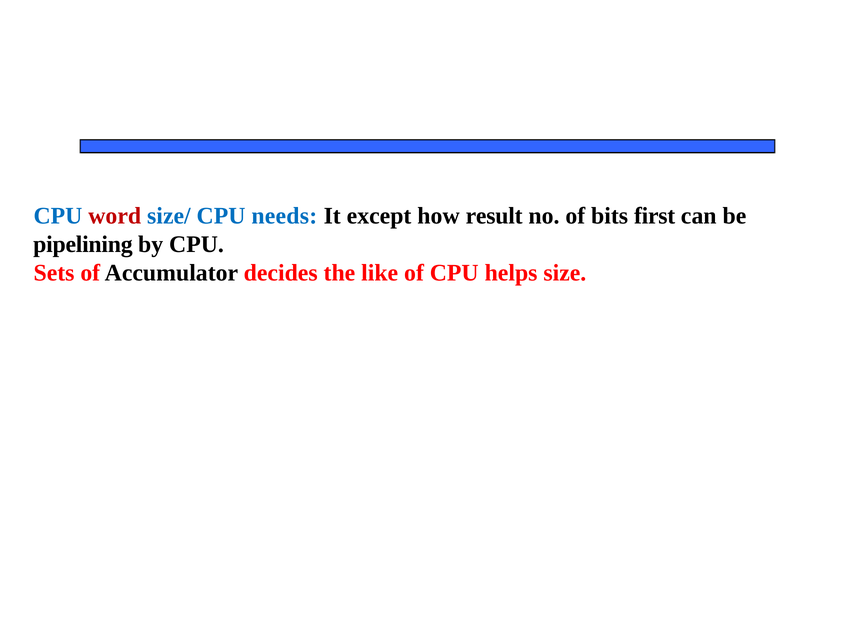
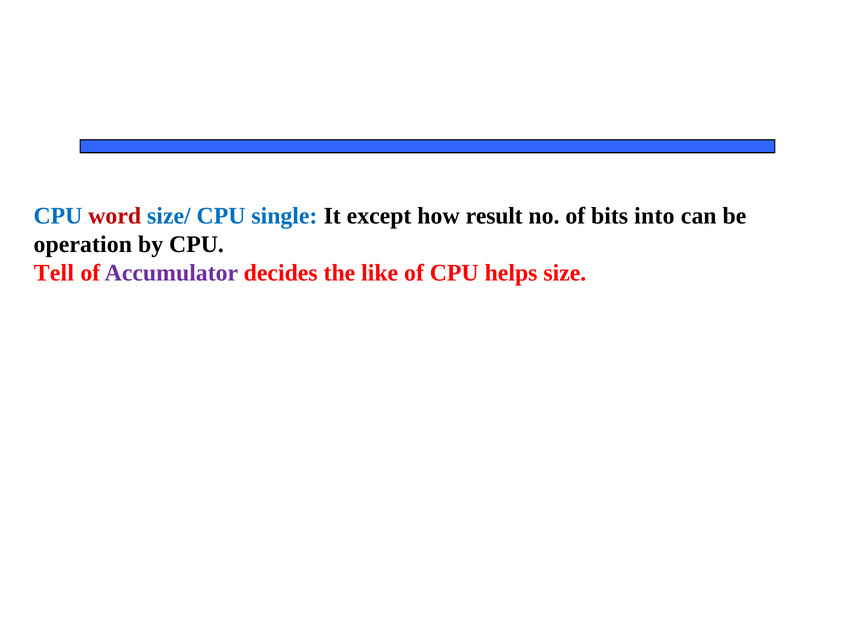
needs: needs -> single (284, 215)
first: first -> into (654, 215)
pipelining: pipelining -> operation (83, 244)
Sets: Sets -> Tell (54, 272)
Accumulator colour: black -> purple (171, 272)
